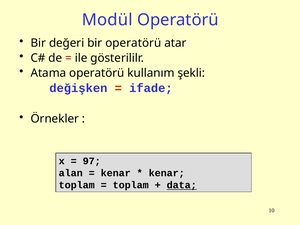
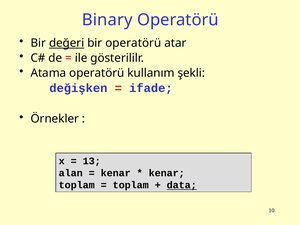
Modül: Modül -> Binary (107, 20)
değeri underline: none -> present (67, 43)
97: 97 -> 13 (92, 161)
